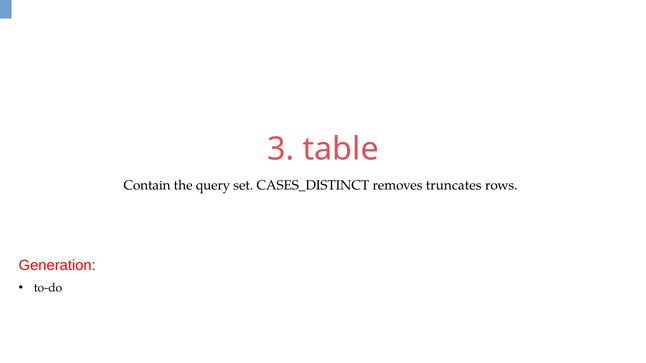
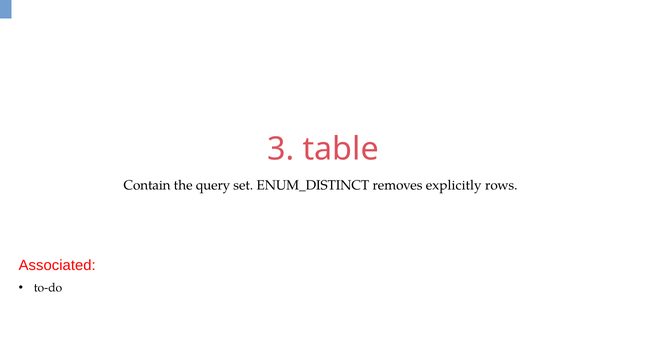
CASES_DISTINCT: CASES_DISTINCT -> ENUM_DISTINCT (313, 185)
truncates: truncates -> explicitly (454, 185)
Generation: Generation -> Associated (57, 266)
